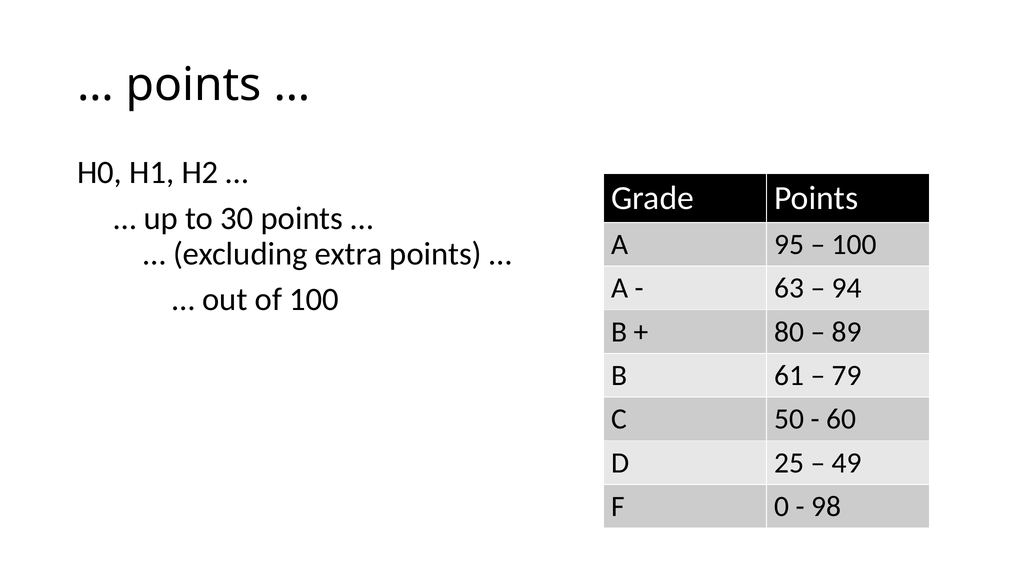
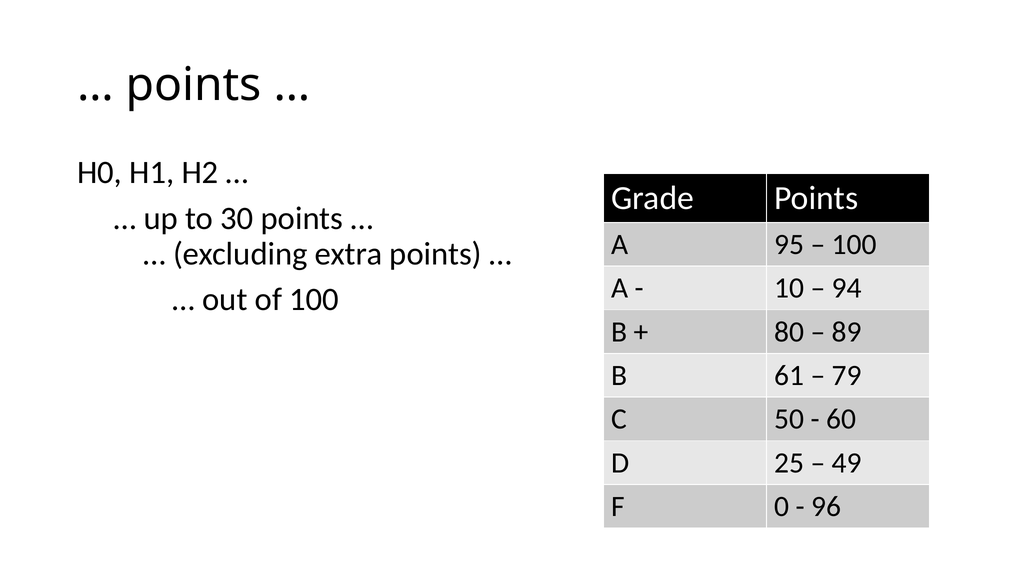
63: 63 -> 10 (789, 288)
98: 98 -> 96 (826, 506)
